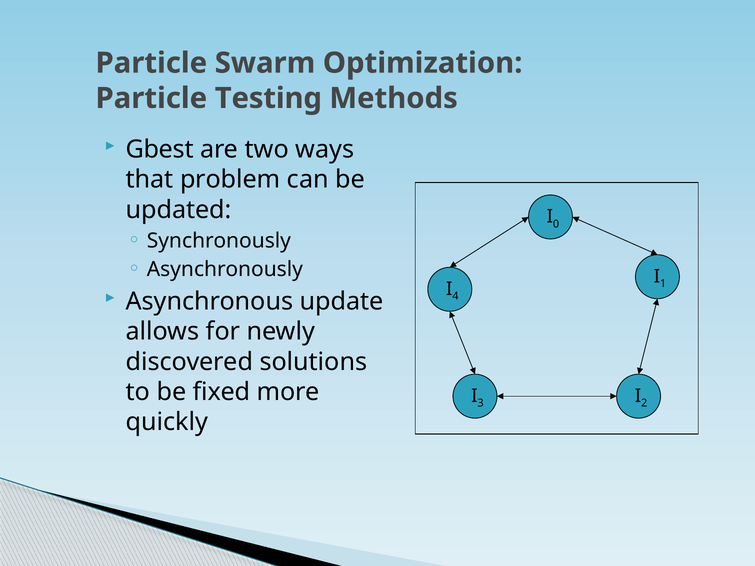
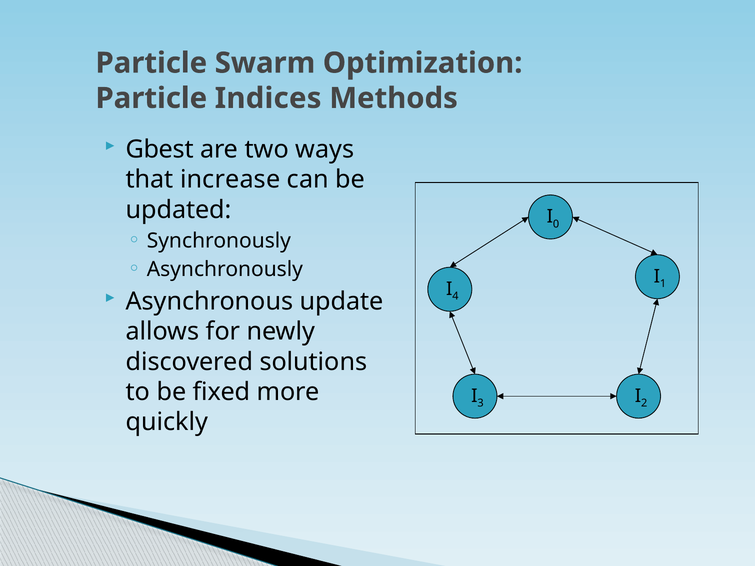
Testing: Testing -> Indices (268, 98)
problem: problem -> increase (230, 180)
